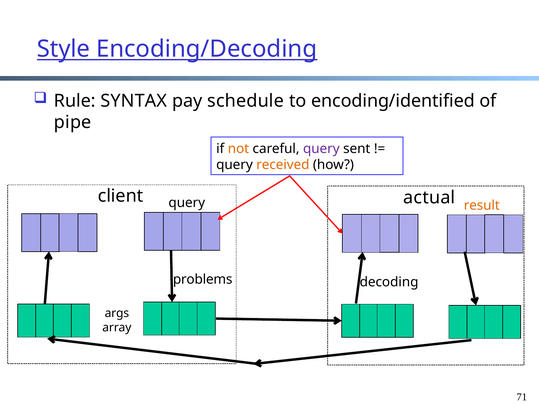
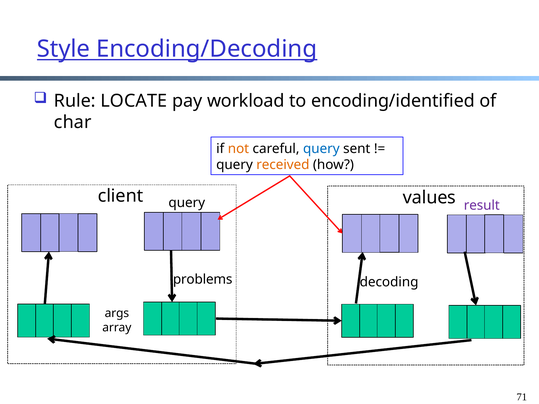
SYNTAX: SYNTAX -> LOCATE (134, 101)
schedule: schedule -> workload (246, 101)
pipe: pipe -> char (73, 122)
query colour: purple -> blue (321, 149)
actual: actual -> values (429, 198)
result colour: orange -> purple (482, 206)
